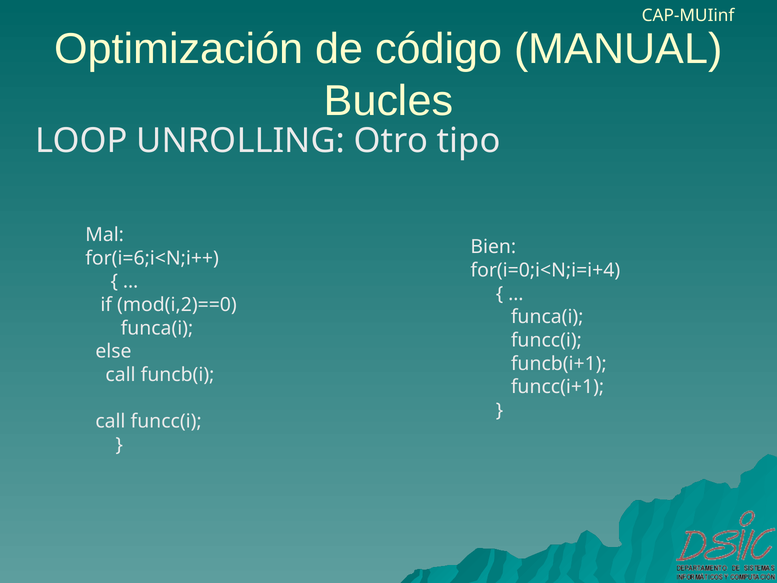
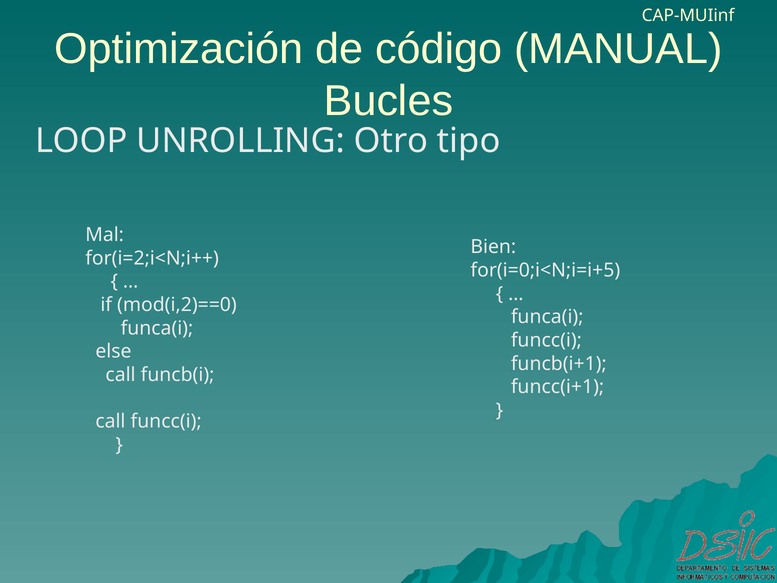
for(i=6;i<N;i++: for(i=6;i<N;i++ -> for(i=2;i<N;i++ (152, 258)
for(i=0;i<N;i=i+4: for(i=0;i<N;i=i+4 -> for(i=0;i<N;i=i+5 (545, 270)
